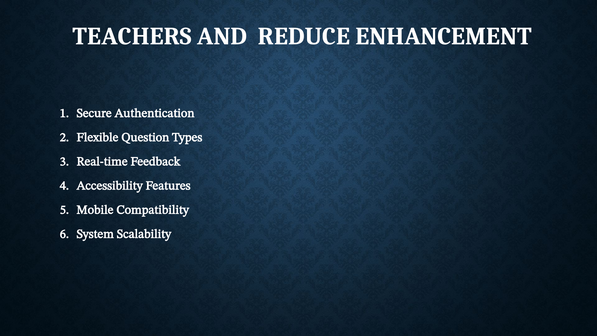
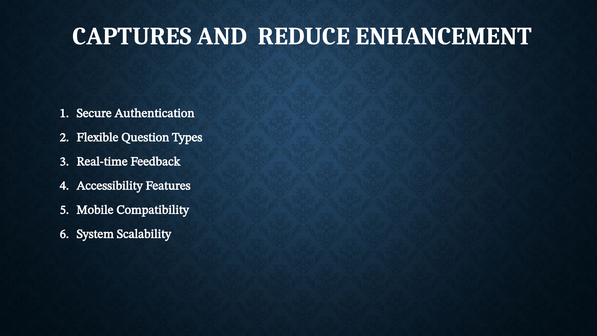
TEACHERS: TEACHERS -> CAPTURES (132, 36)
